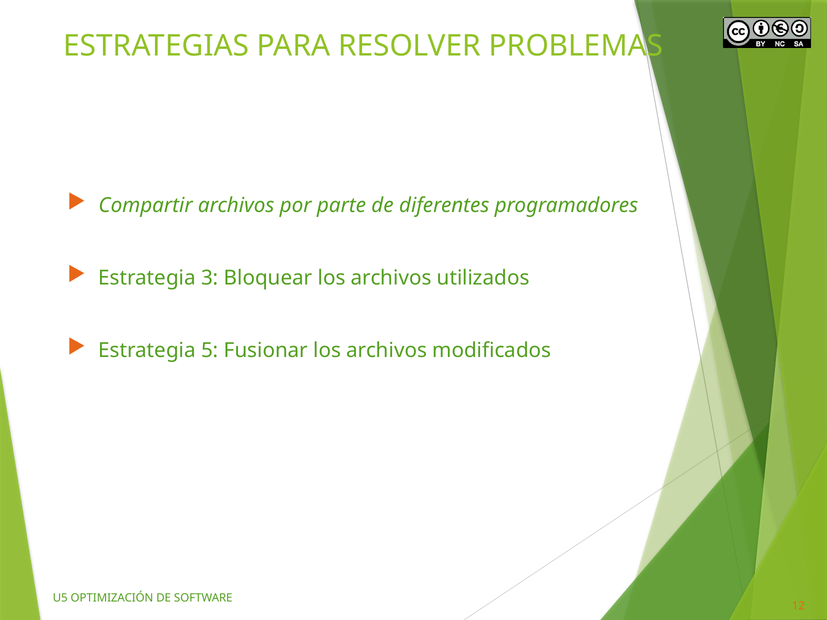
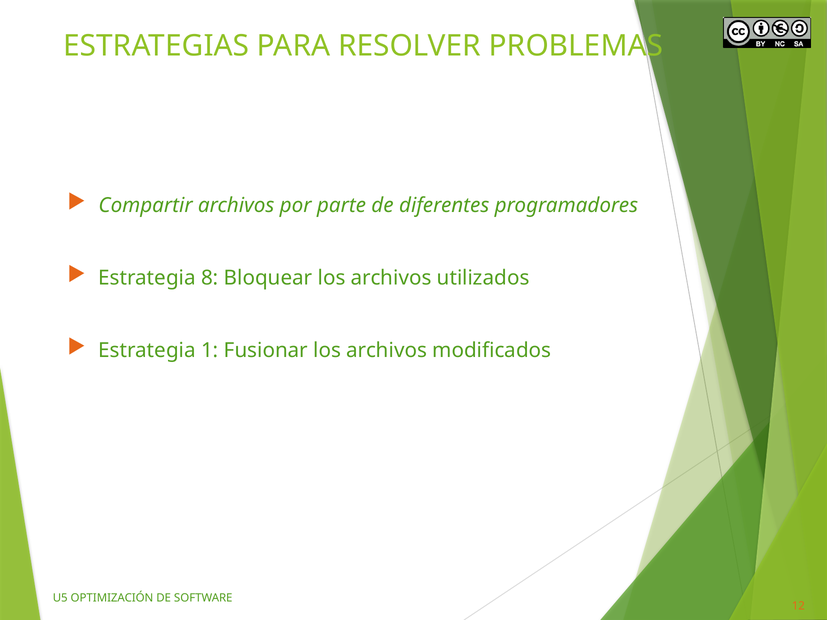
3: 3 -> 8 (210, 278)
5: 5 -> 1 (210, 351)
